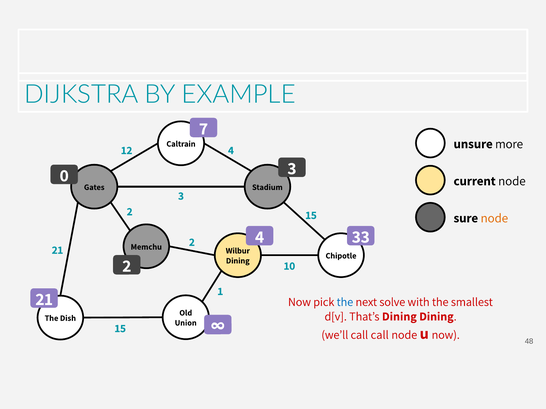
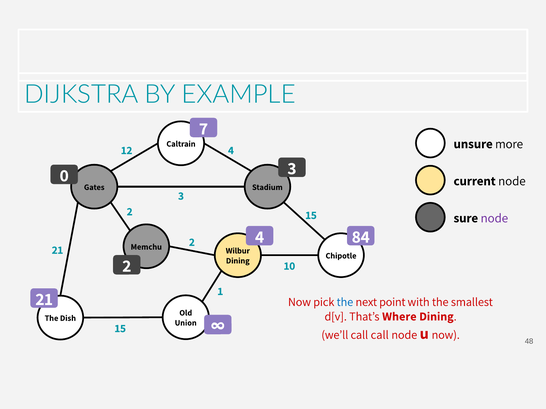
node colour: orange -> purple (494, 218)
33: 33 -> 84 (361, 237)
solve: solve -> point (392, 302)
That’s Dining: Dining -> Where (399, 317)
